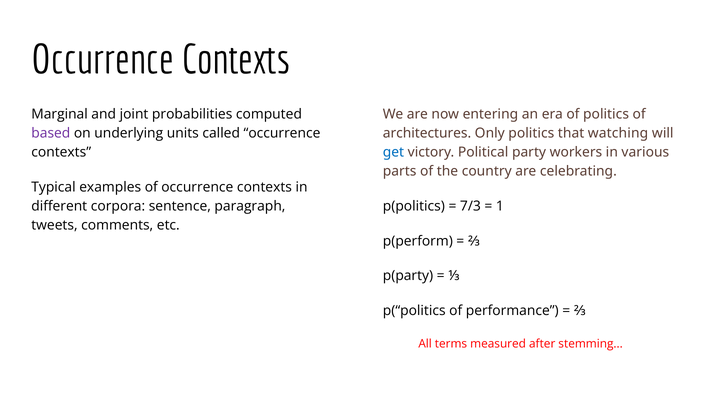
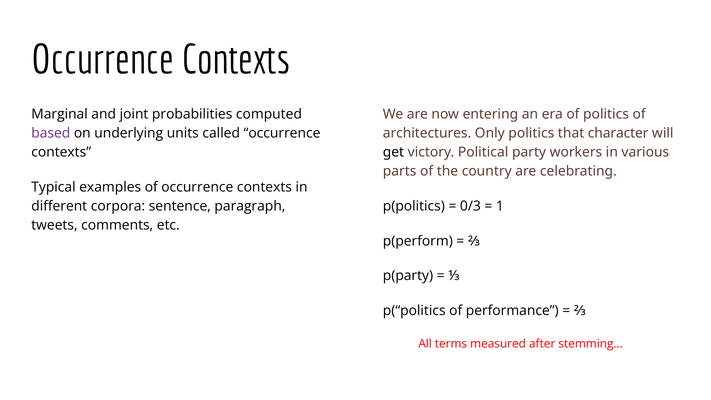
watching: watching -> character (618, 133)
get colour: blue -> black (393, 152)
7/3: 7/3 -> 0/3 (470, 206)
